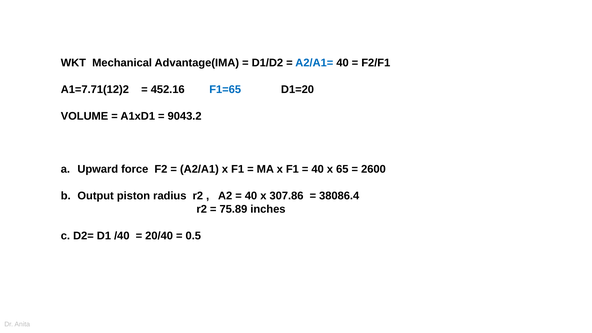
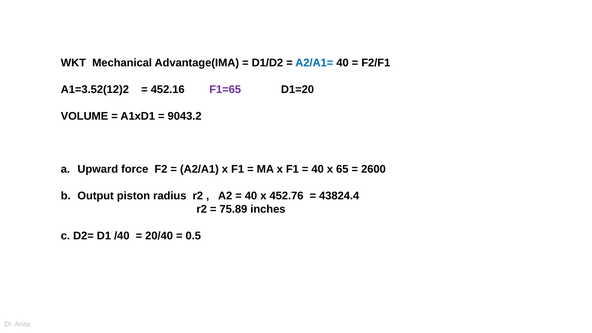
A1=7.71(12)2: A1=7.71(12)2 -> A1=3.52(12)2 (95, 89)
F1=65 colour: blue -> purple (225, 89)
307.86: 307.86 -> 452.76 (286, 196)
38086.4: 38086.4 -> 43824.4 (339, 196)
